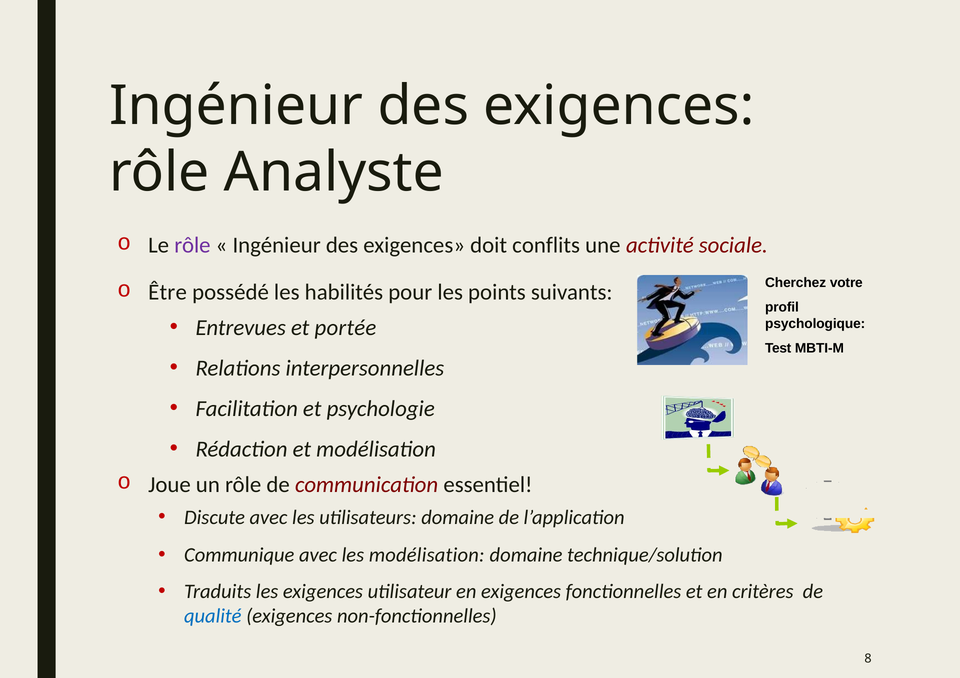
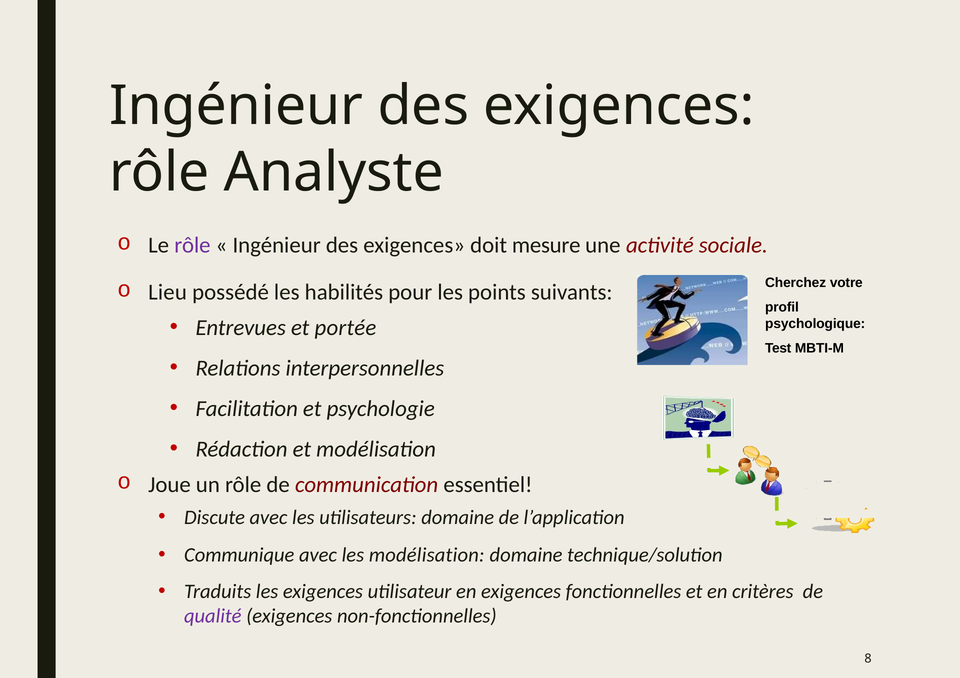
conflits: conflits -> mesure (546, 246)
Être: Être -> Lieu (168, 292)
qualité colour: blue -> purple (213, 616)
